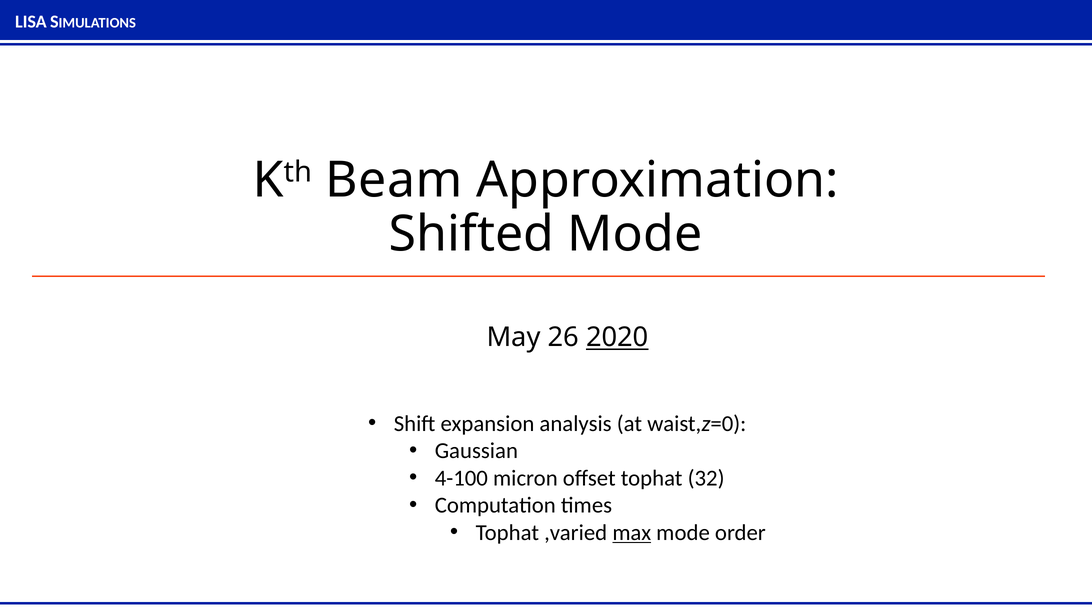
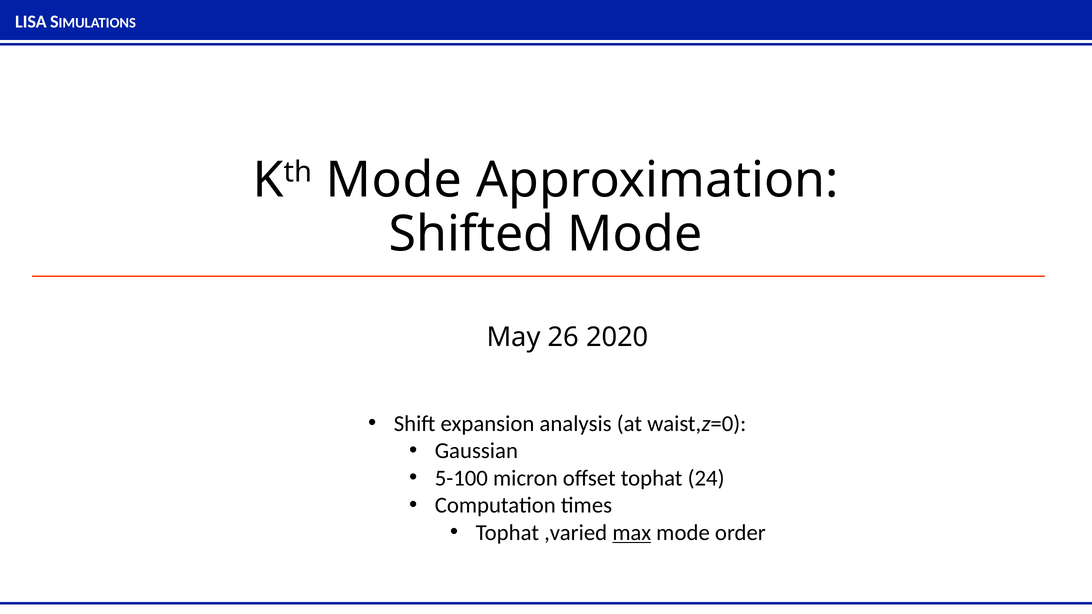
Kth Beam: Beam -> Mode (394, 180)
2020 underline: present -> none (617, 338)
4-100: 4-100 -> 5-100 (461, 478)
32: 32 -> 24 (706, 478)
